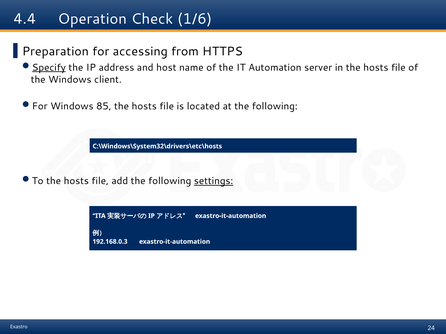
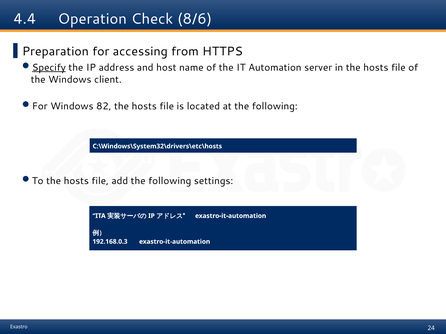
1/6: 1/6 -> 8/6 (195, 19)
85: 85 -> 82 (104, 106)
settings underline: present -> none (214, 181)
